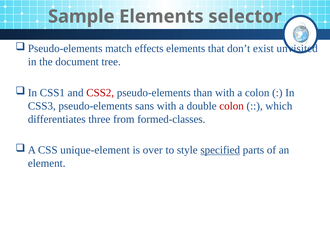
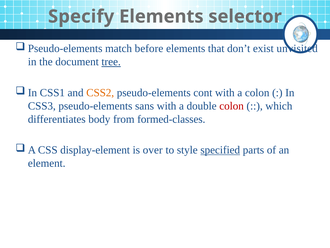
Sample: Sample -> Specify (81, 16)
effects: effects -> before (149, 48)
tree underline: none -> present (111, 62)
CSS2 colour: red -> orange (100, 92)
than: than -> cont (203, 92)
three: three -> body (99, 119)
unique-element: unique-element -> display-element (95, 150)
